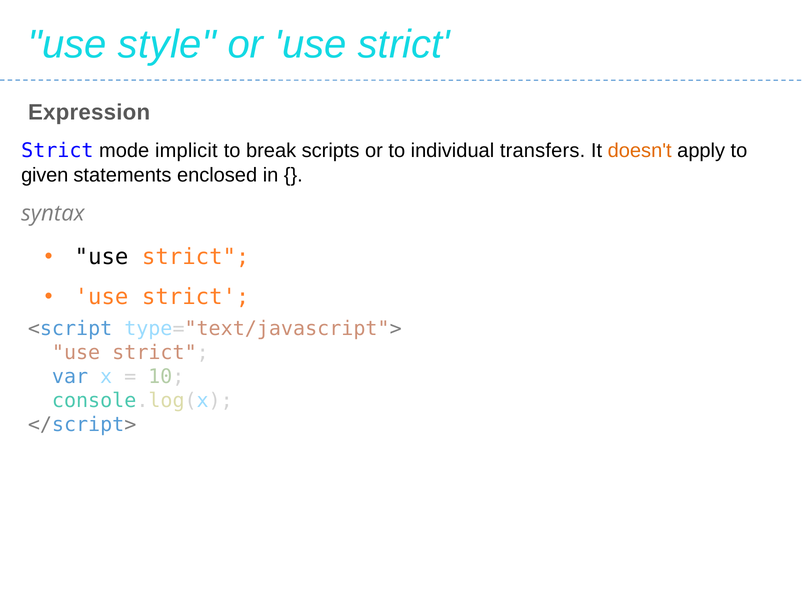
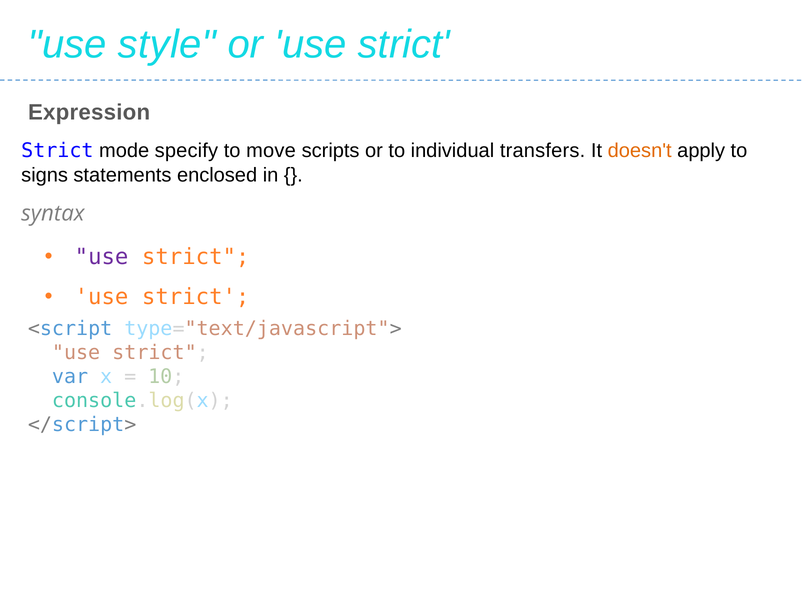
implicit: implicit -> specify (186, 151)
break: break -> move (271, 151)
given: given -> signs (45, 175)
use colour: black -> purple (102, 257)
